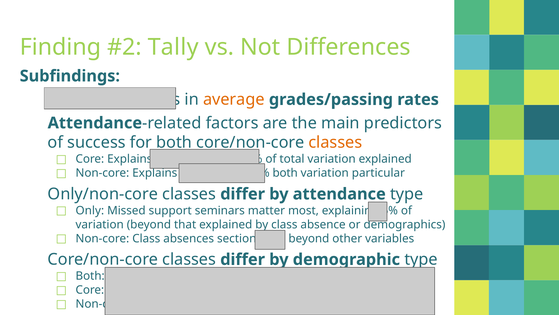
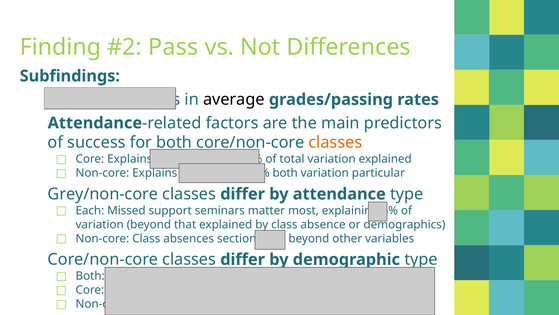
Tally: Tally -> Pass (173, 47)
average colour: orange -> black (234, 99)
Only/non-core: Only/non-core -> Grey/non-core (103, 194)
Only: Only -> Each (90, 210)
